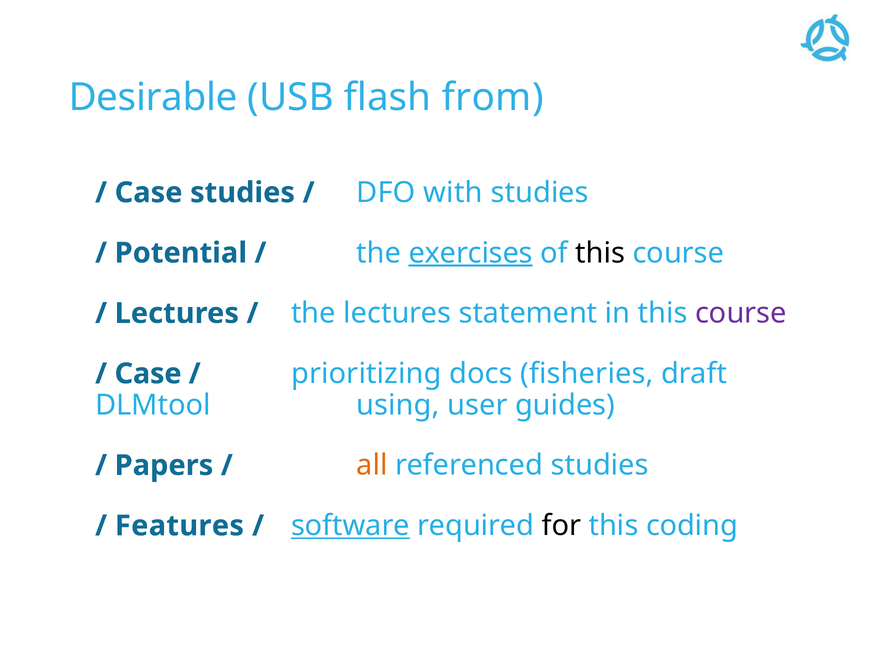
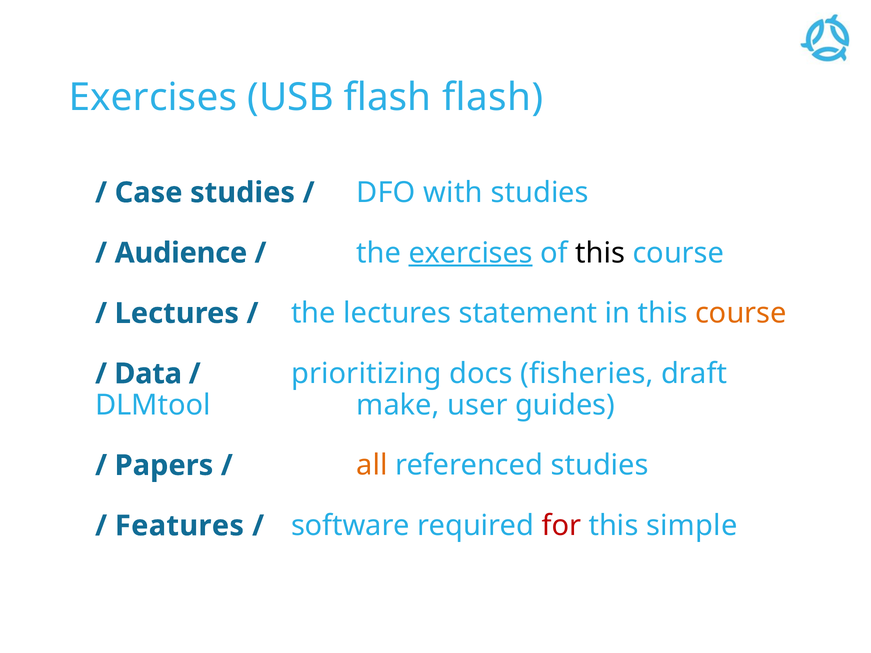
Desirable: Desirable -> Exercises (153, 98)
flash from: from -> flash (493, 98)
Potential: Potential -> Audience (181, 253)
course colour: purple -> orange (741, 313)
Case: Case -> Data (148, 374)
using: using -> make (398, 405)
software underline: present -> none (350, 526)
for colour: black -> red (561, 526)
coding: coding -> simple (692, 526)
